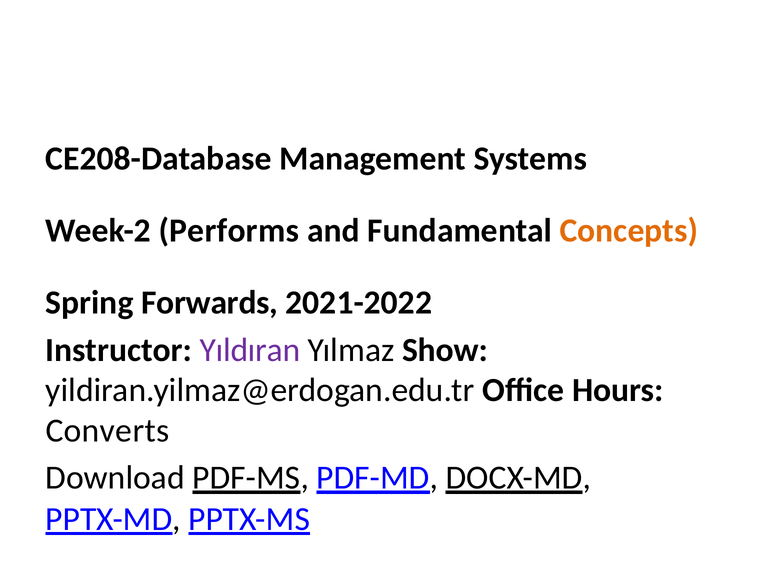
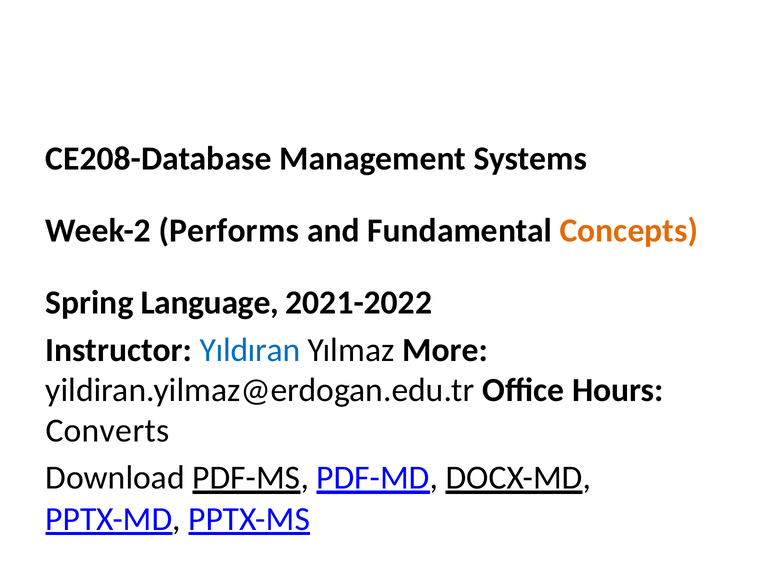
Forwards: Forwards -> Language (210, 303)
Yıldıran colour: purple -> blue (250, 350)
Show: Show -> More (445, 350)
